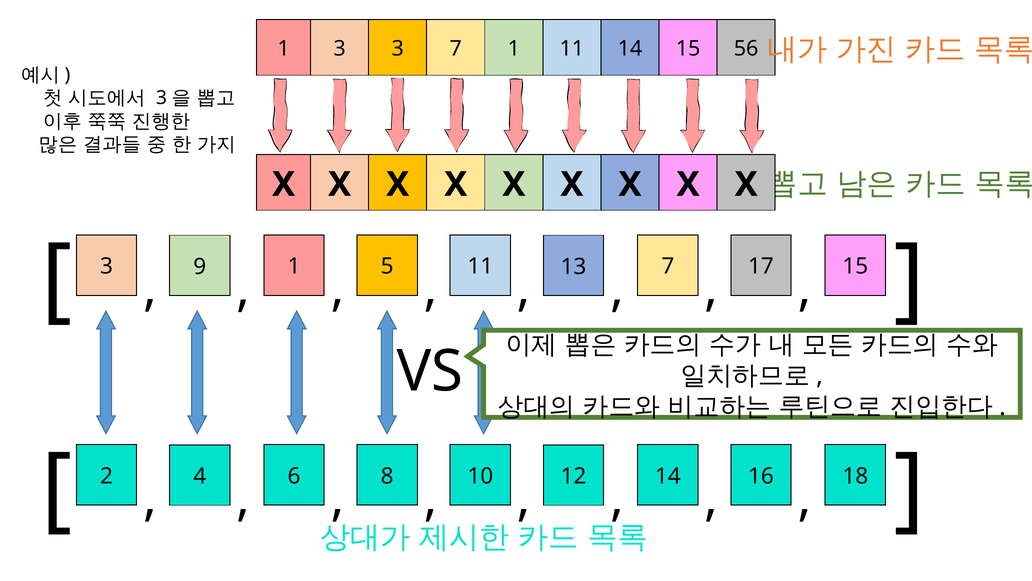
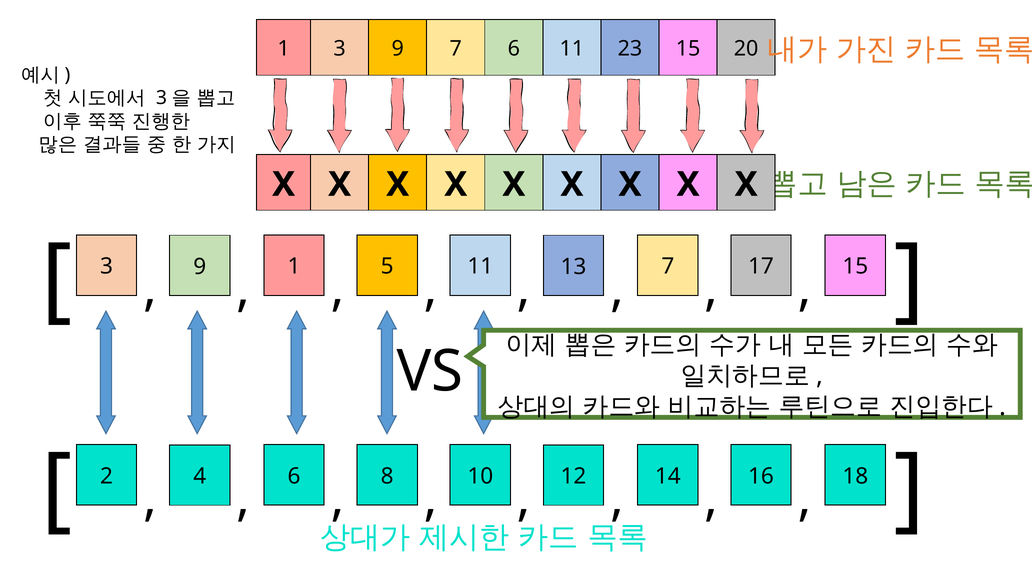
3 3: 3 -> 9 (398, 49)
7 1: 1 -> 6 (514, 49)
11 14: 14 -> 23 (630, 49)
56: 56 -> 20 (746, 49)
